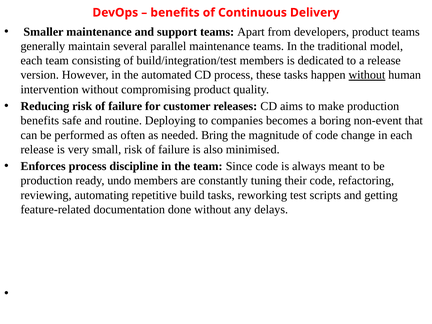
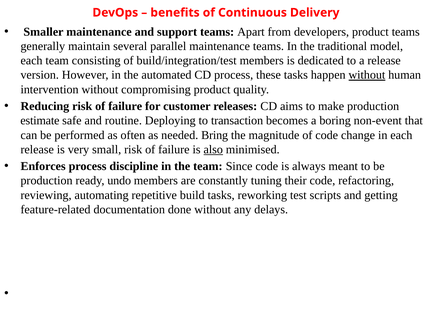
benefits: benefits -> estimate (40, 121)
companies: companies -> transaction (237, 121)
also underline: none -> present (213, 149)
